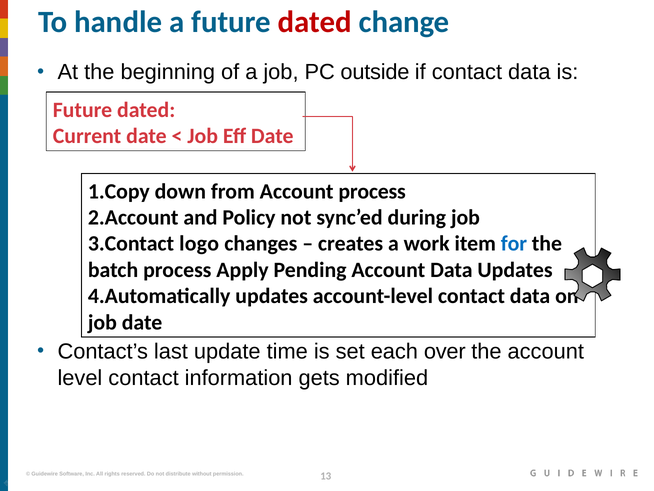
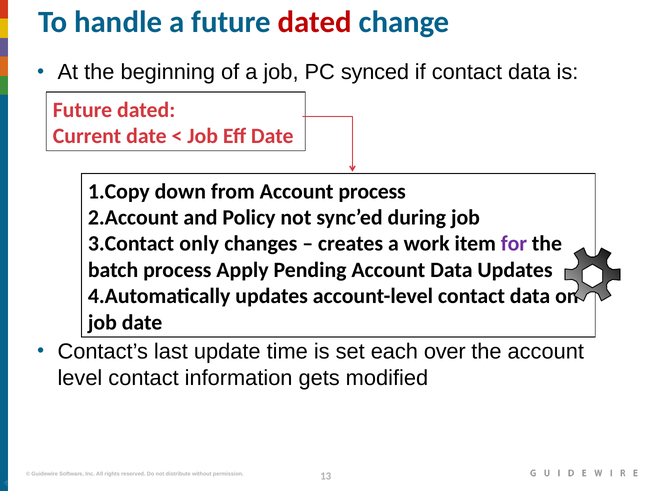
outside: outside -> synced (375, 72)
logo: logo -> only (199, 244)
for colour: blue -> purple (514, 244)
